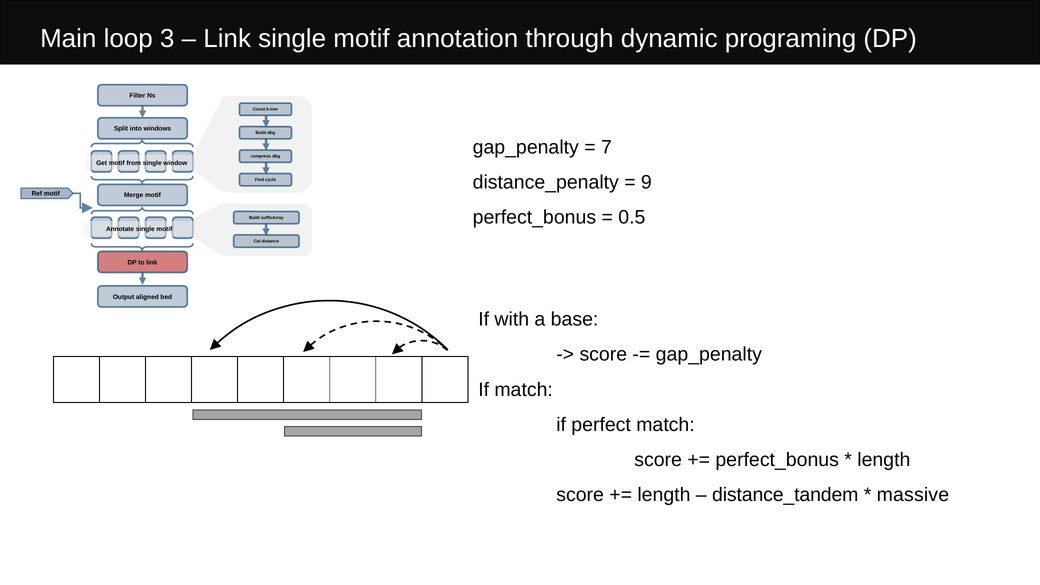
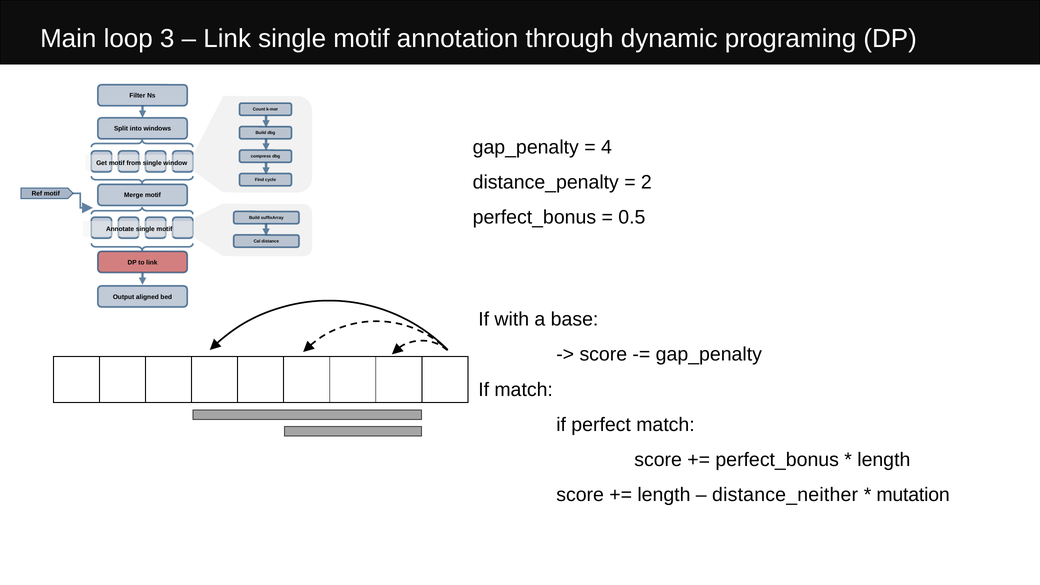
7: 7 -> 4 (606, 147)
9: 9 -> 2 (646, 182)
distance_tandem: distance_tandem -> distance_neither (785, 495)
massive: massive -> mutation (913, 495)
